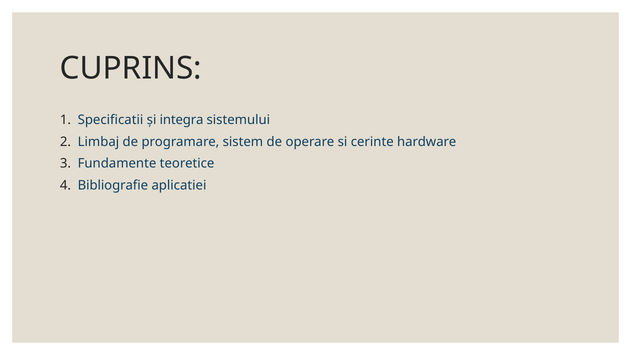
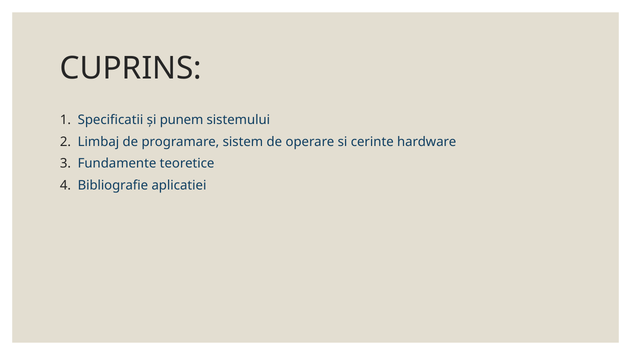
integra: integra -> punem (182, 120)
